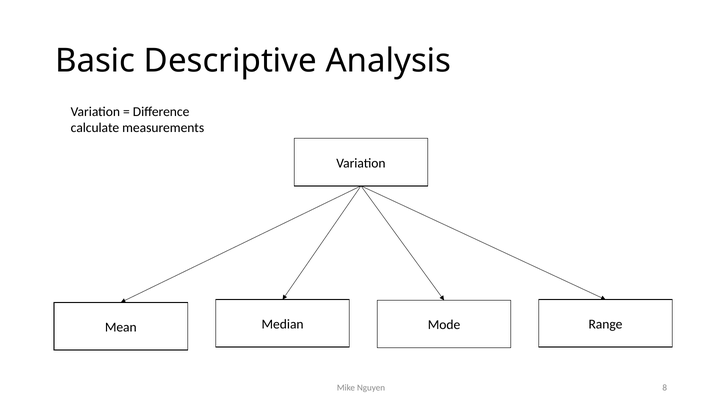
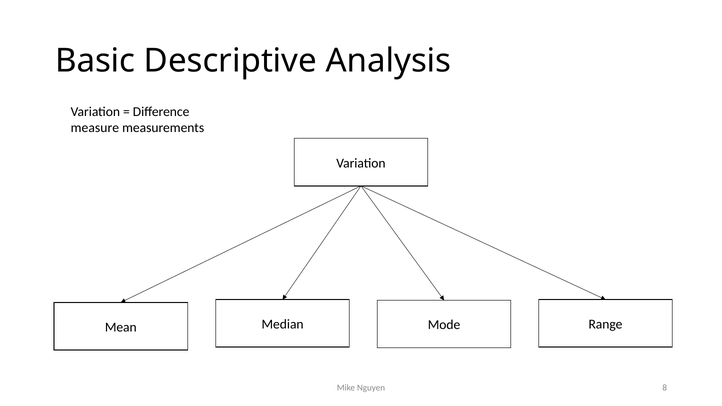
calculate: calculate -> measure (95, 128)
